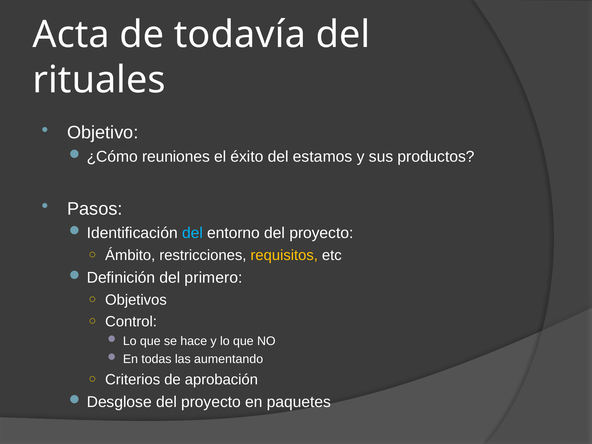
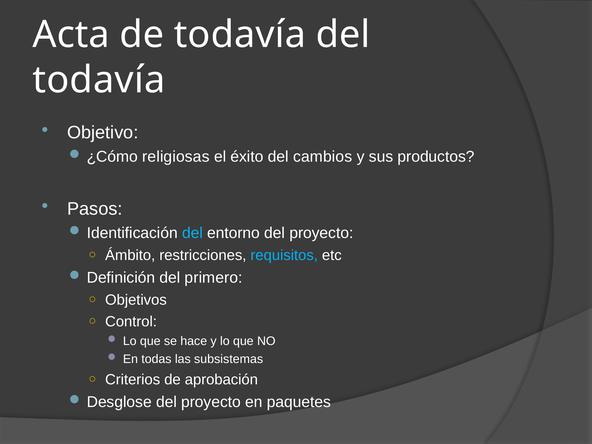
rituales: rituales -> todavía (99, 80)
reuniones: reuniones -> religiosas (176, 157)
estamos: estamos -> cambios (323, 157)
requisitos colour: yellow -> light blue (284, 255)
aumentando: aumentando -> subsistemas (229, 359)
